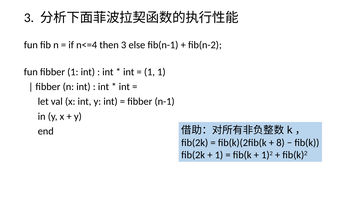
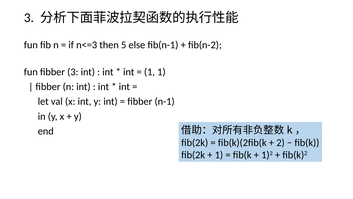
n<=4: n<=4 -> n<=3 (87, 45)
then 3: 3 -> 5 (124, 45)
fibber 1: 1 -> 3 (73, 72)
8: 8 -> 2 (280, 142)
